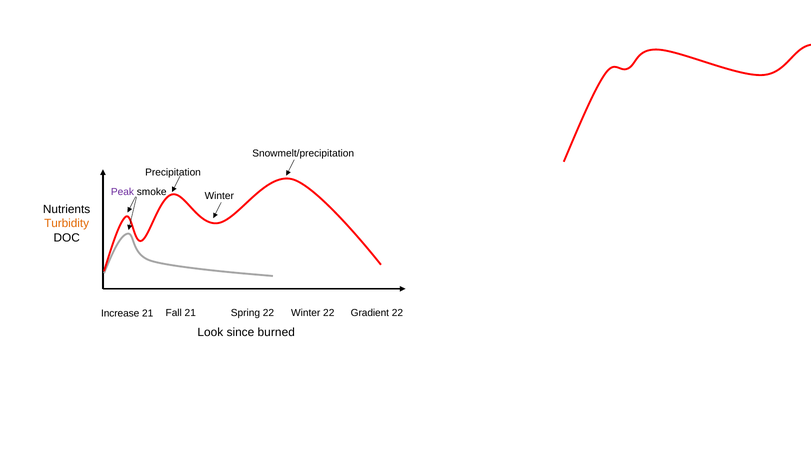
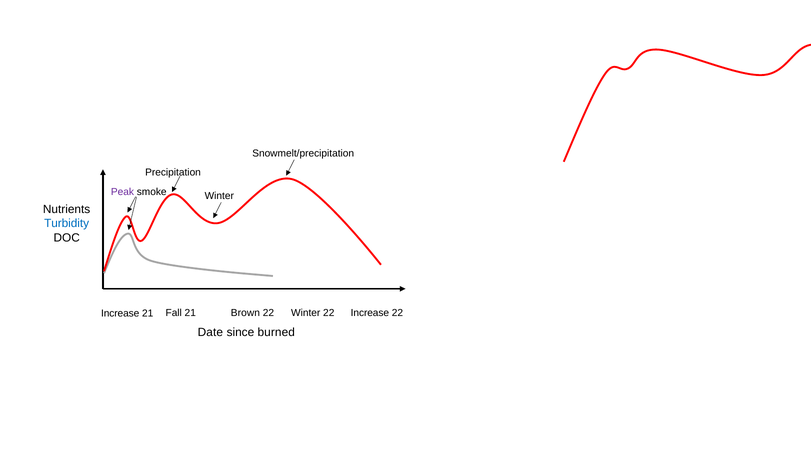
Turbidity colour: orange -> blue (67, 224)
Spring: Spring -> Brown (245, 313)
22 Gradient: Gradient -> Increase (370, 313)
Look: Look -> Date (210, 333)
